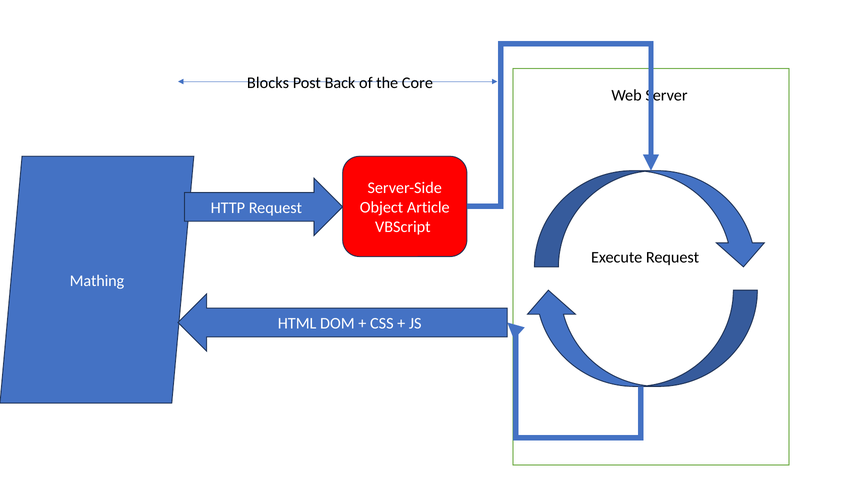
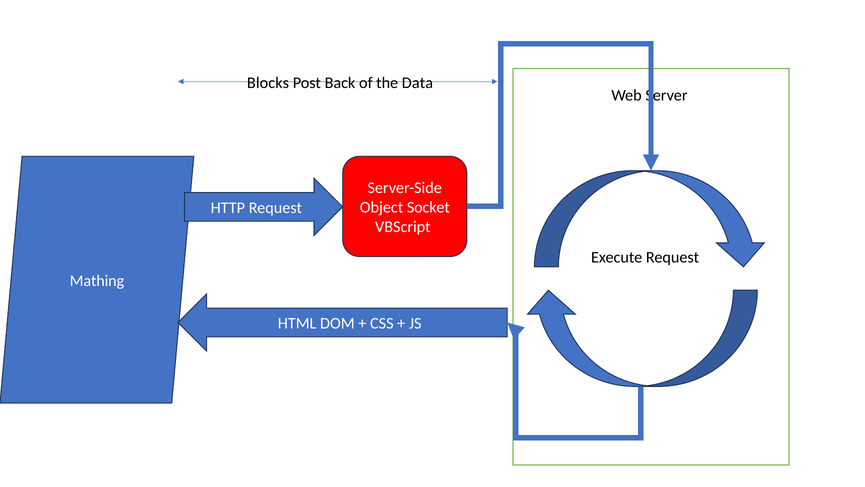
Core: Core -> Data (417, 83)
Article: Article -> Socket (428, 207)
